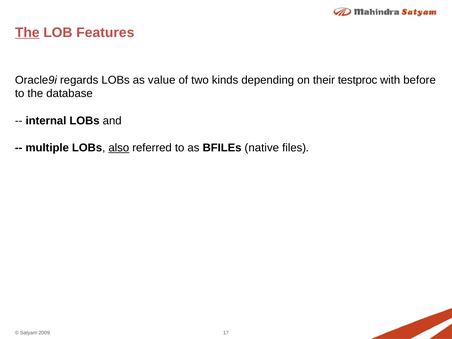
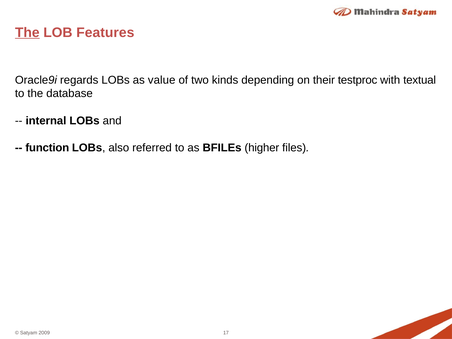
before: before -> textual (420, 80)
multiple: multiple -> function (47, 148)
also underline: present -> none (119, 148)
native: native -> higher (262, 148)
